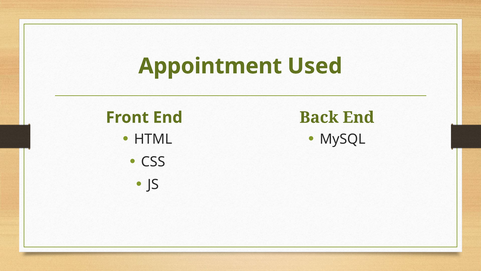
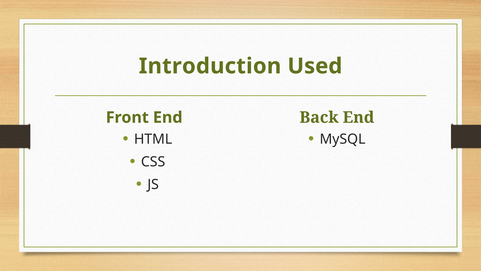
Appointment: Appointment -> Introduction (210, 66)
